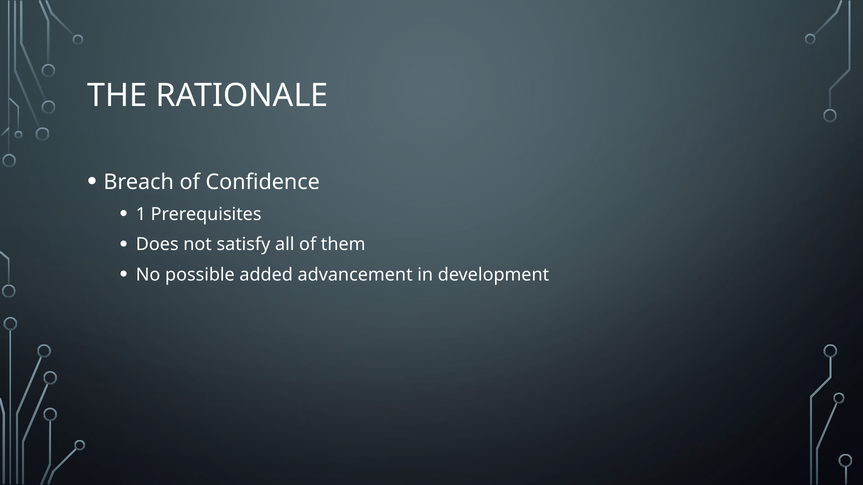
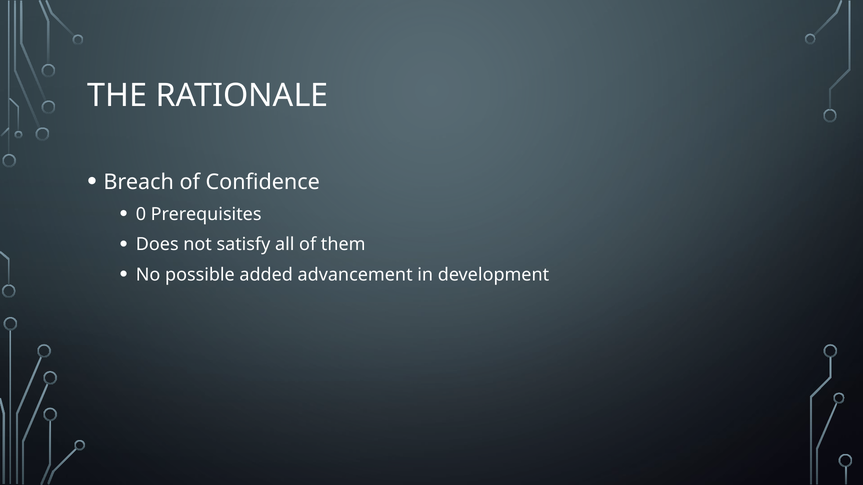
1: 1 -> 0 (141, 214)
